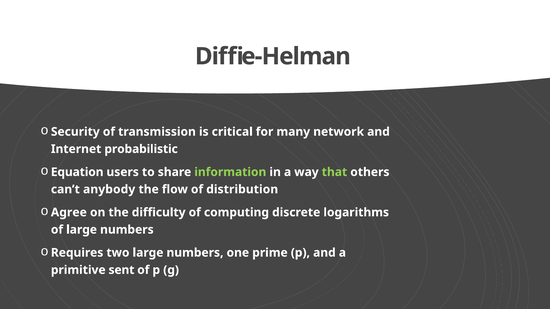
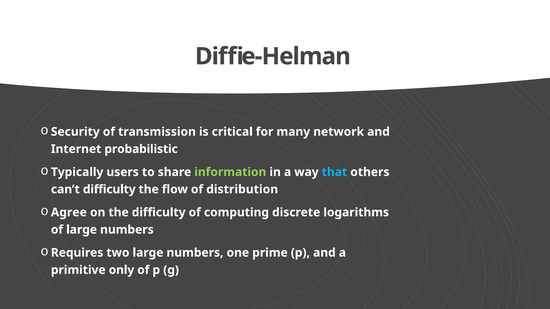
Equation: Equation -> Typically (77, 172)
that colour: light green -> light blue (334, 172)
can’t anybody: anybody -> difficulty (109, 190)
sent: sent -> only (121, 270)
